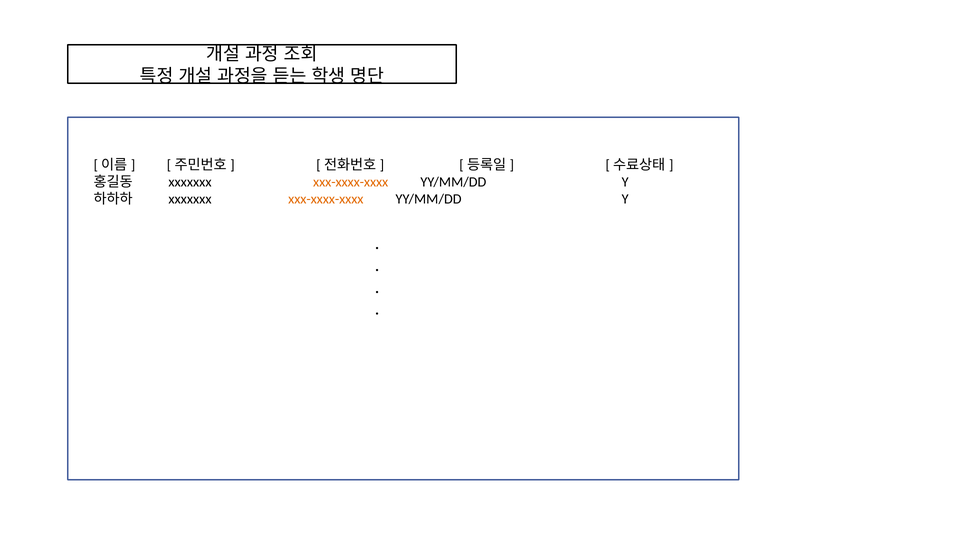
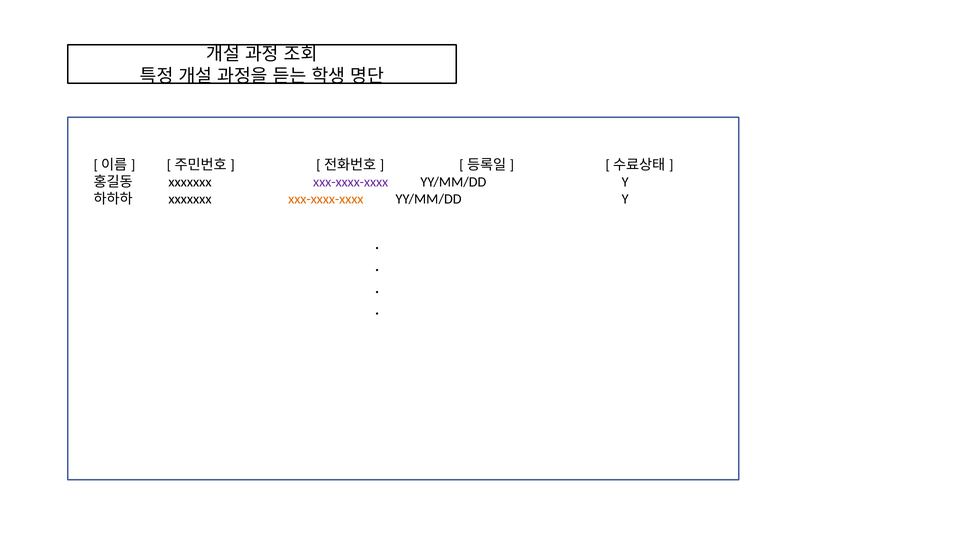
xxx-xxxx-xxxx colour: orange -> purple (351, 182)
